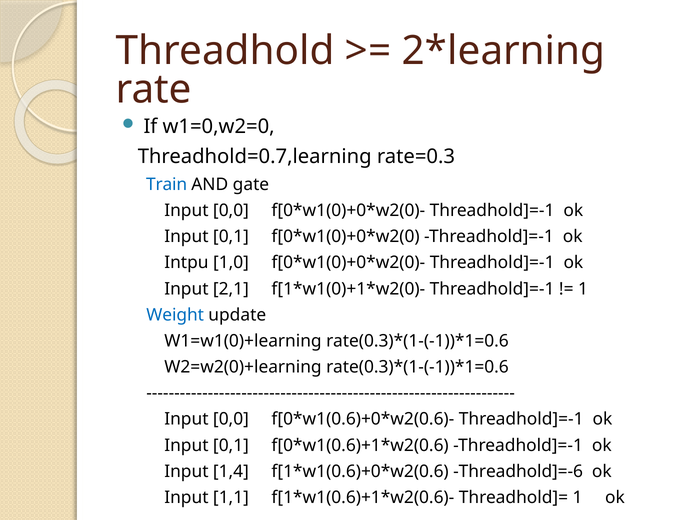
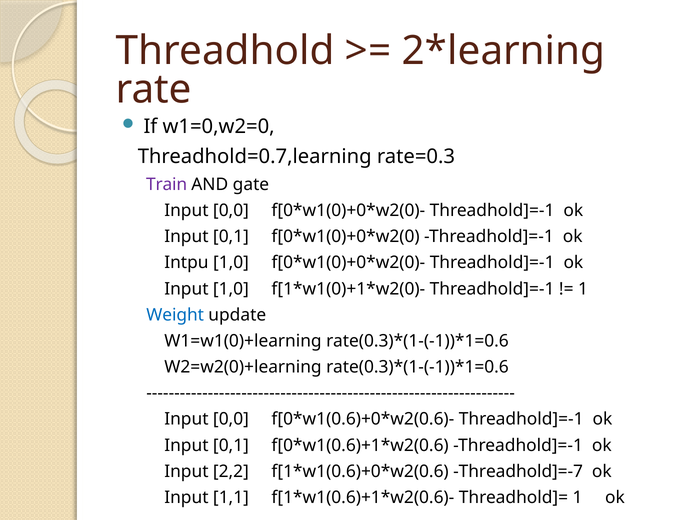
Train colour: blue -> purple (167, 185)
Input 2,1: 2,1 -> 1,0 (231, 289)
1,4: 1,4 -> 2,2 (231, 472)
Threadhold]=-6: Threadhold]=-6 -> Threadhold]=-7 (518, 472)
